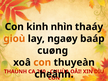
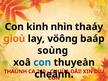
ngaøy: ngaøy -> vöông (62, 39)
cuøng: cuøng -> soùng (53, 51)
con colour: orange -> blue (42, 62)
